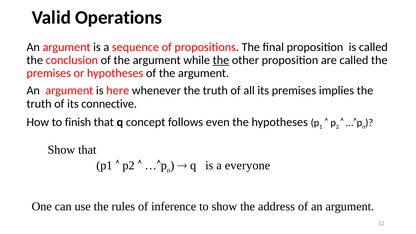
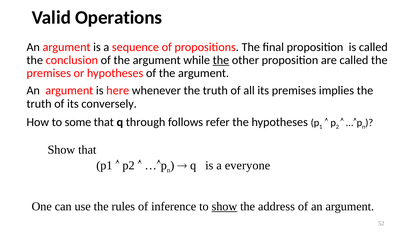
connective: connective -> conversely (109, 104)
finish: finish -> some (78, 122)
concept: concept -> through (146, 122)
even: even -> refer (218, 122)
show underline: none -> present (224, 207)
